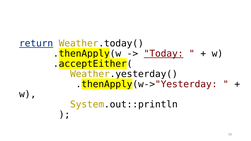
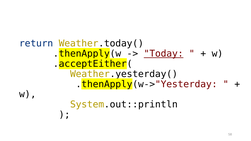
return underline: present -> none (36, 44)
